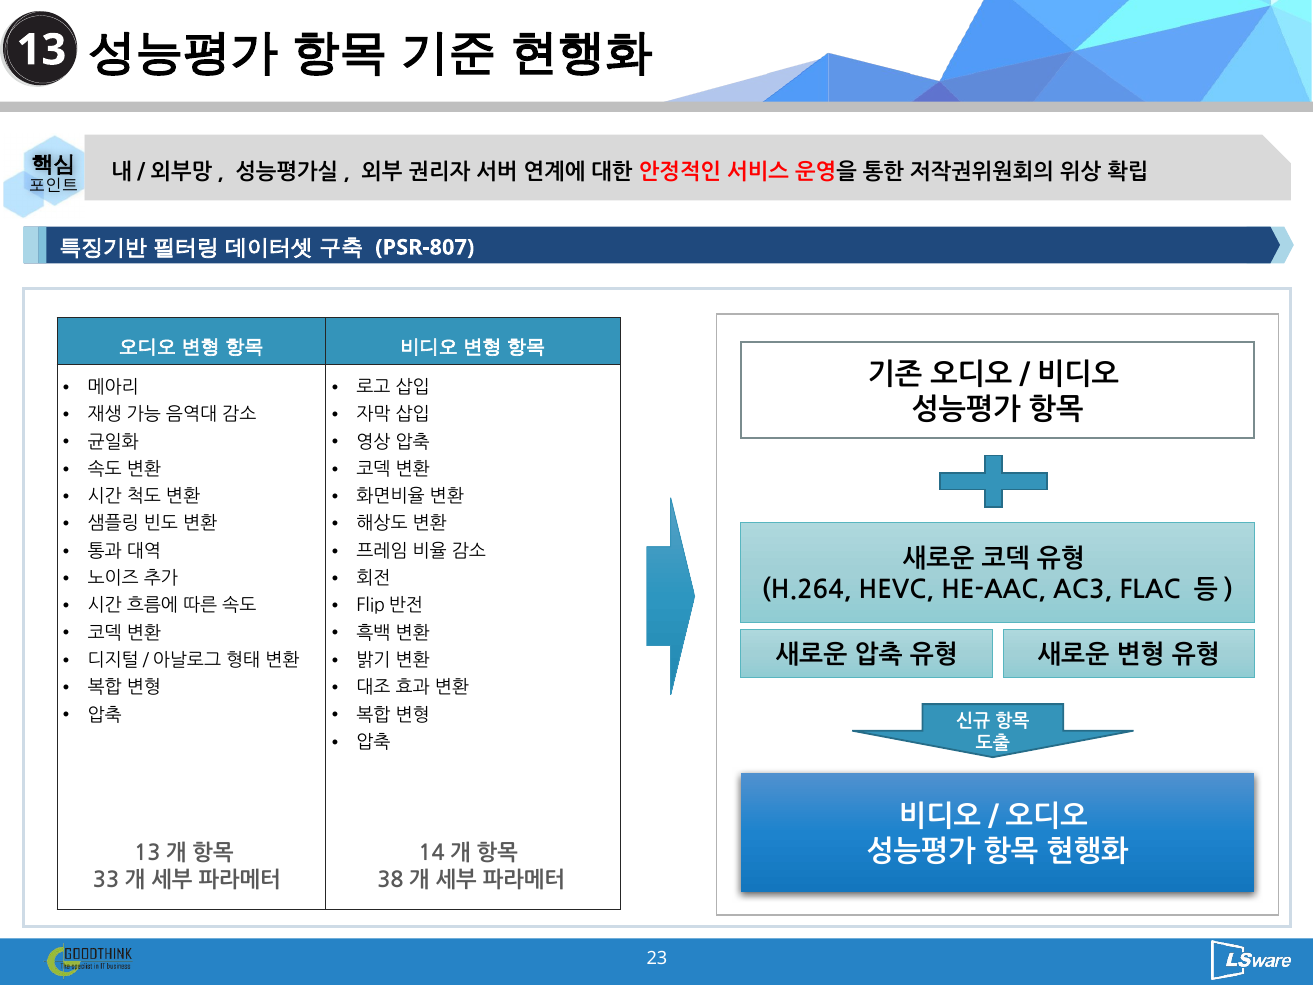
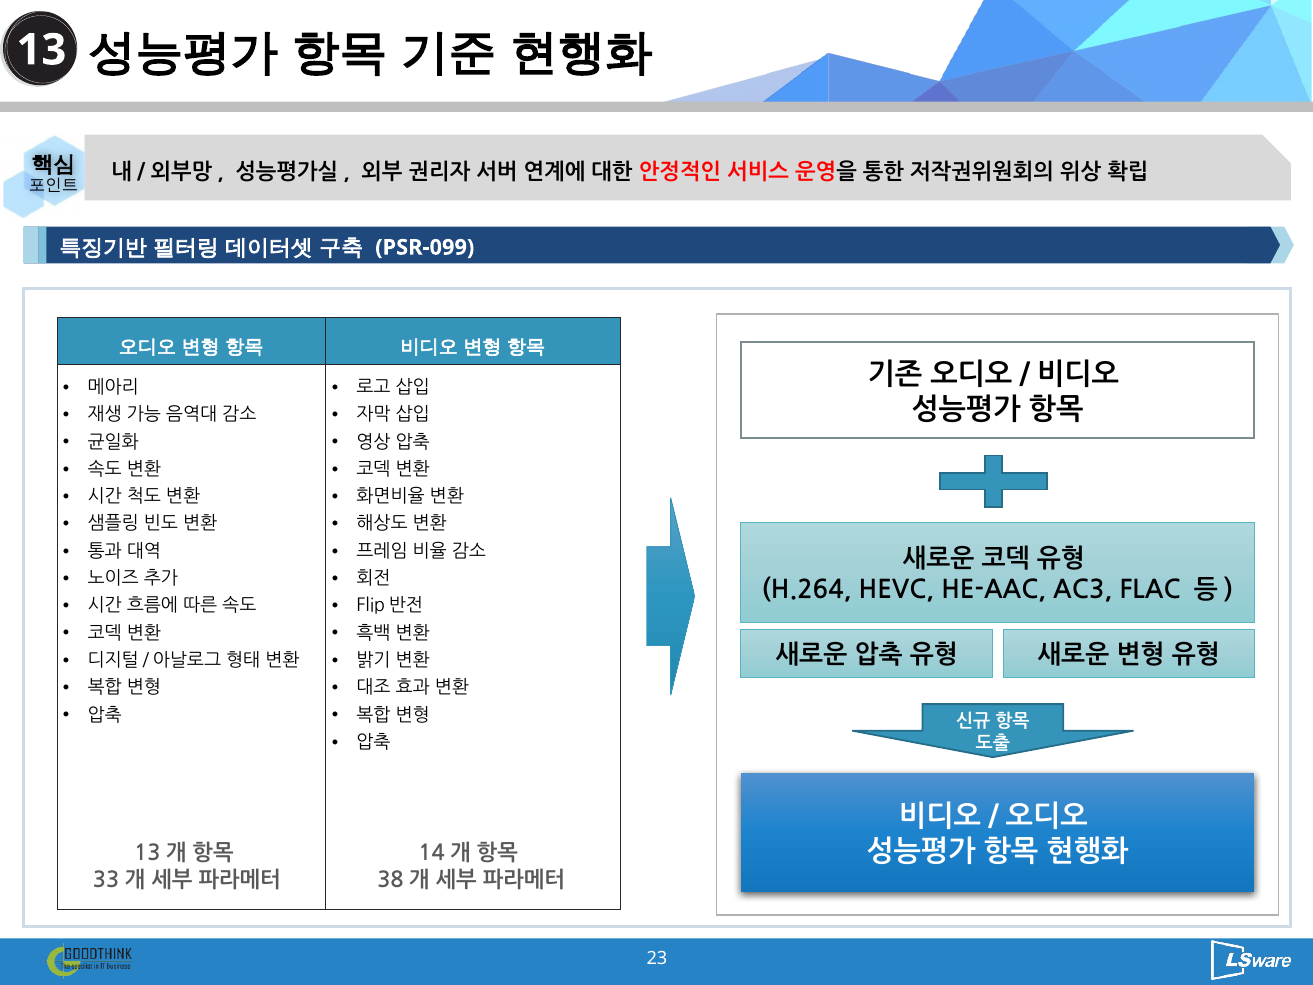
PSR-807: PSR-807 -> PSR-099 (425, 247)
